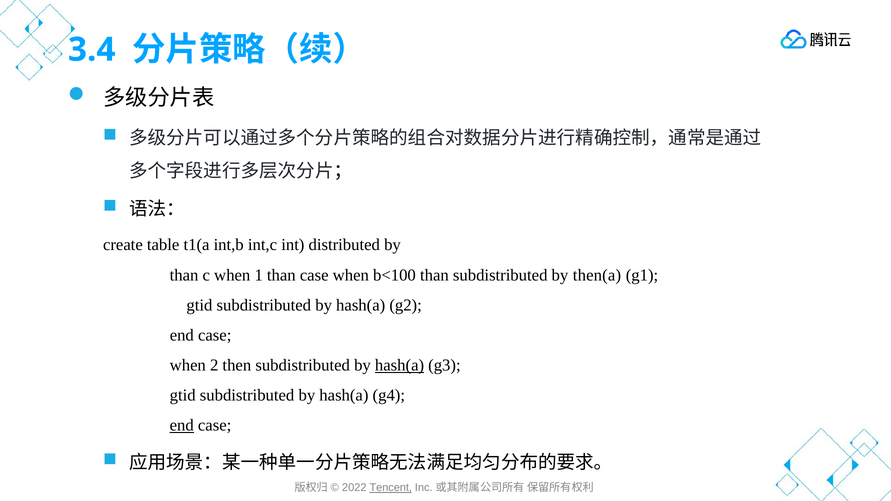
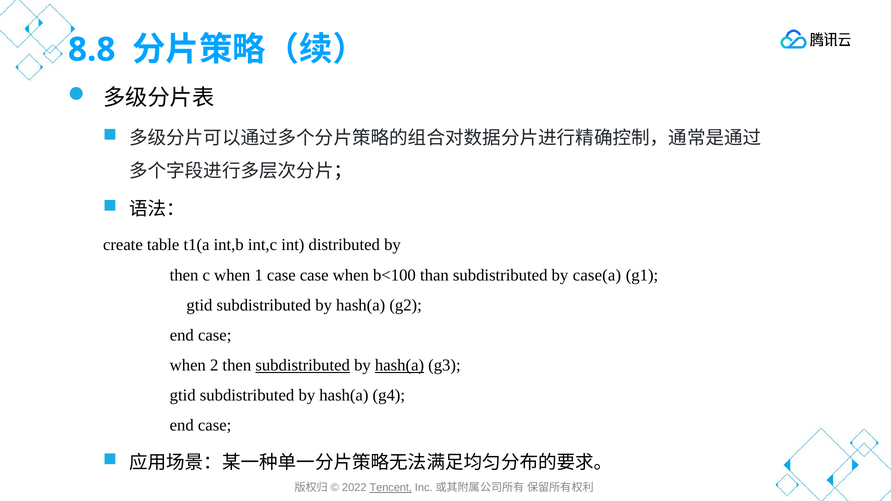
3.4: 3.4 -> 8.8 (92, 50)
than: than -> then (184, 275)
1 than: than -> case (281, 275)
then(a: then(a -> case(a (597, 275)
subdistributed underline: none -> present (303, 365)
end underline: present -> none (182, 426)
